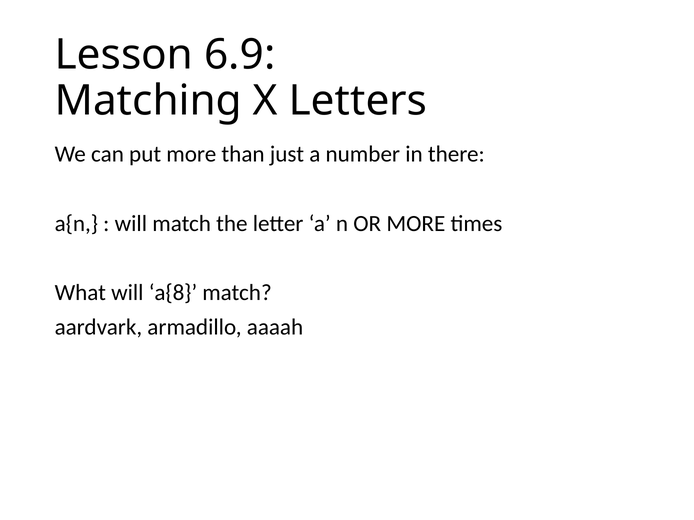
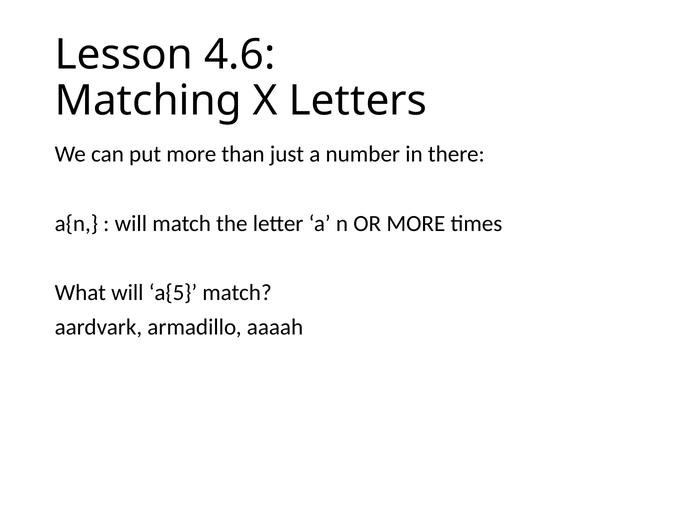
6.9: 6.9 -> 4.6 (240, 55)
a{8: a{8 -> a{5 (173, 293)
